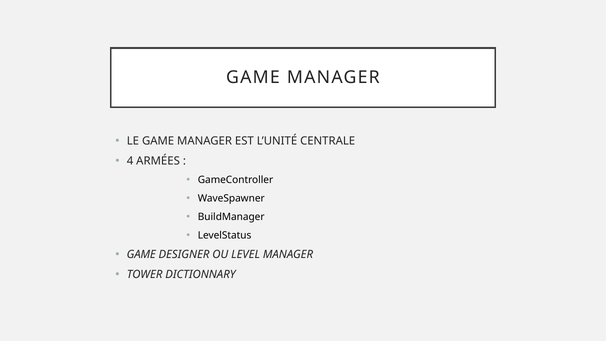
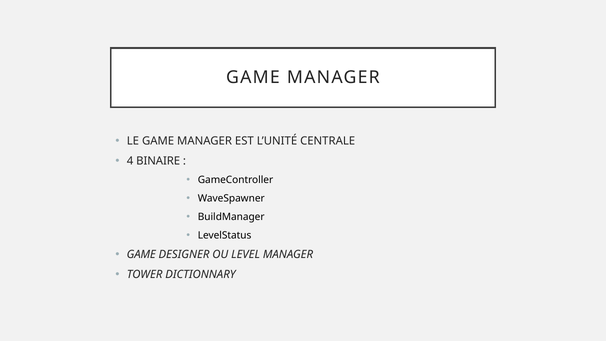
ARMÉES: ARMÉES -> BINAIRE (158, 161)
